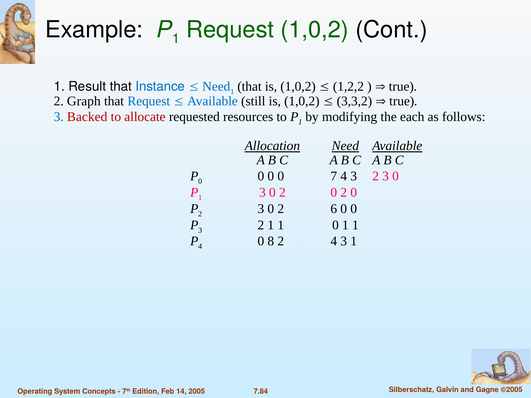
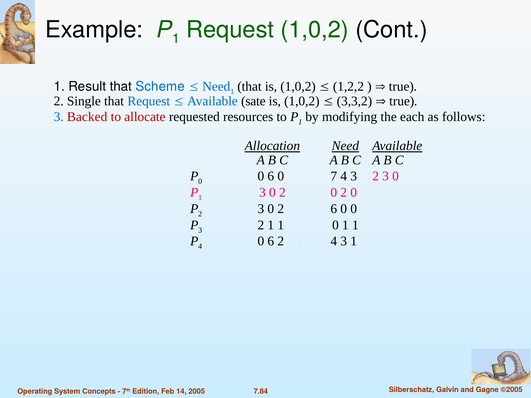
Instance: Instance -> Scheme (160, 86)
Graph: Graph -> Single (84, 101)
still: still -> sate (253, 101)
0: 0 -> 6 (271, 176)
4 0 8: 8 -> 6 (271, 241)
